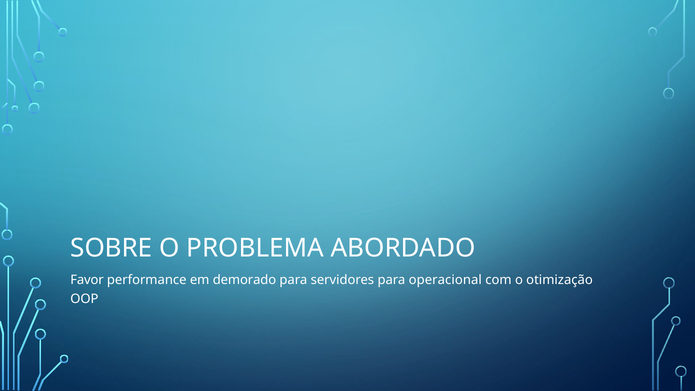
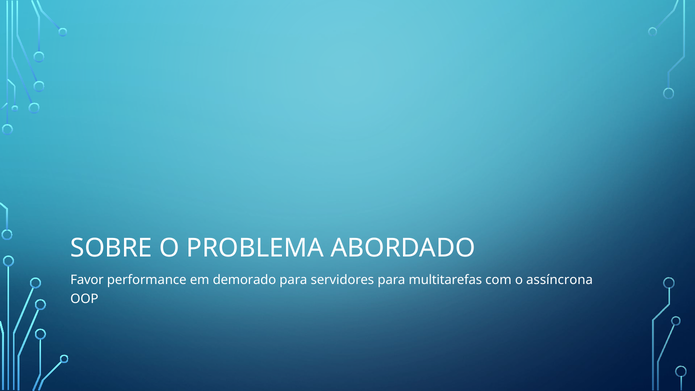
operacional: operacional -> multitarefas (445, 280)
otimização: otimização -> assíncrona (560, 280)
